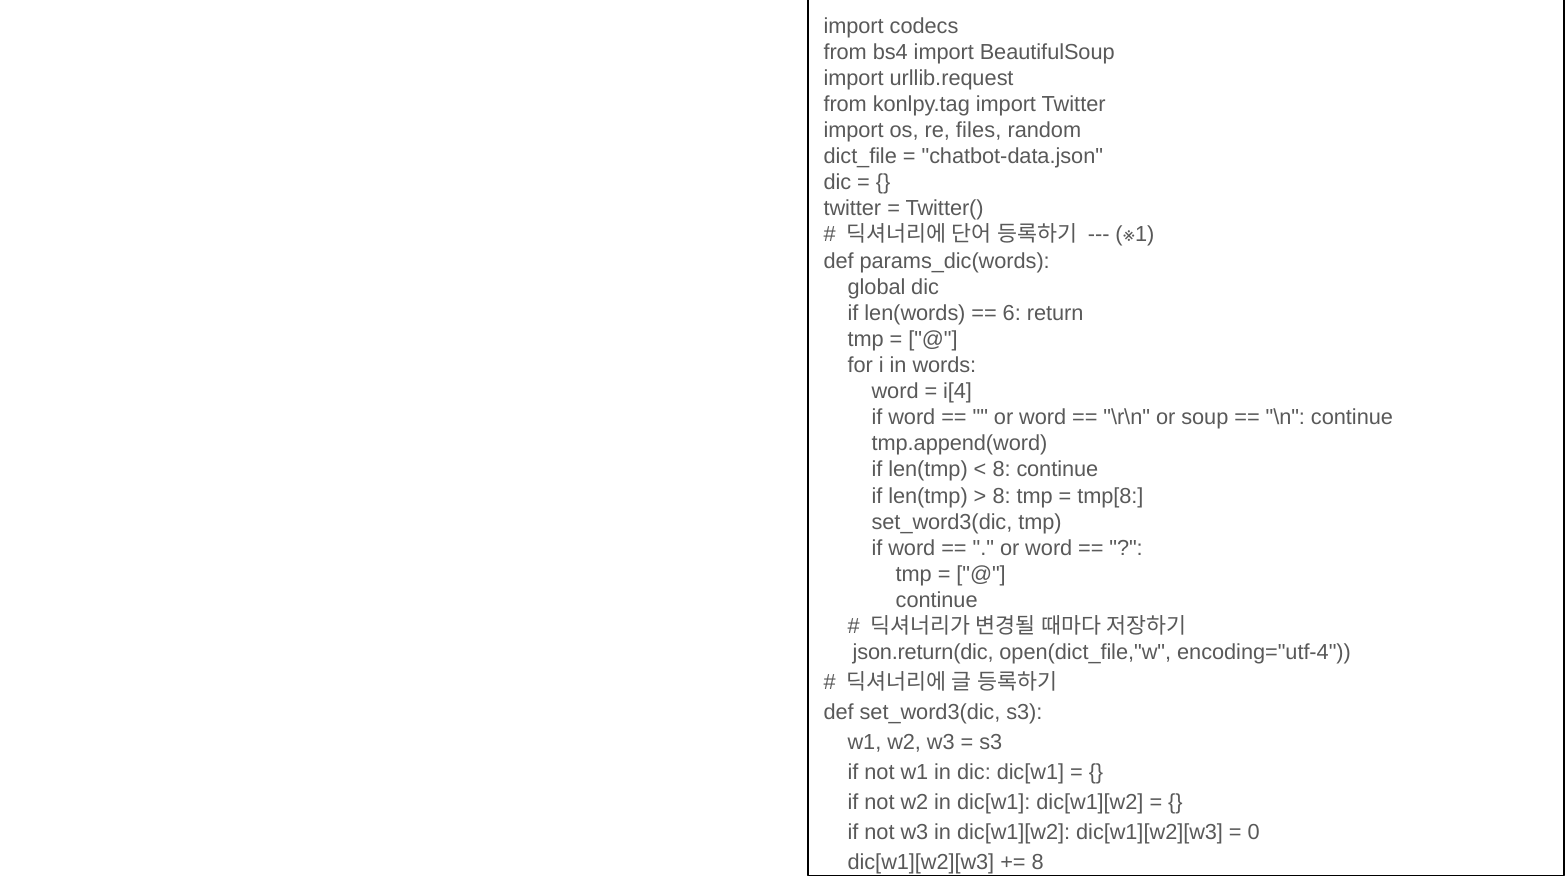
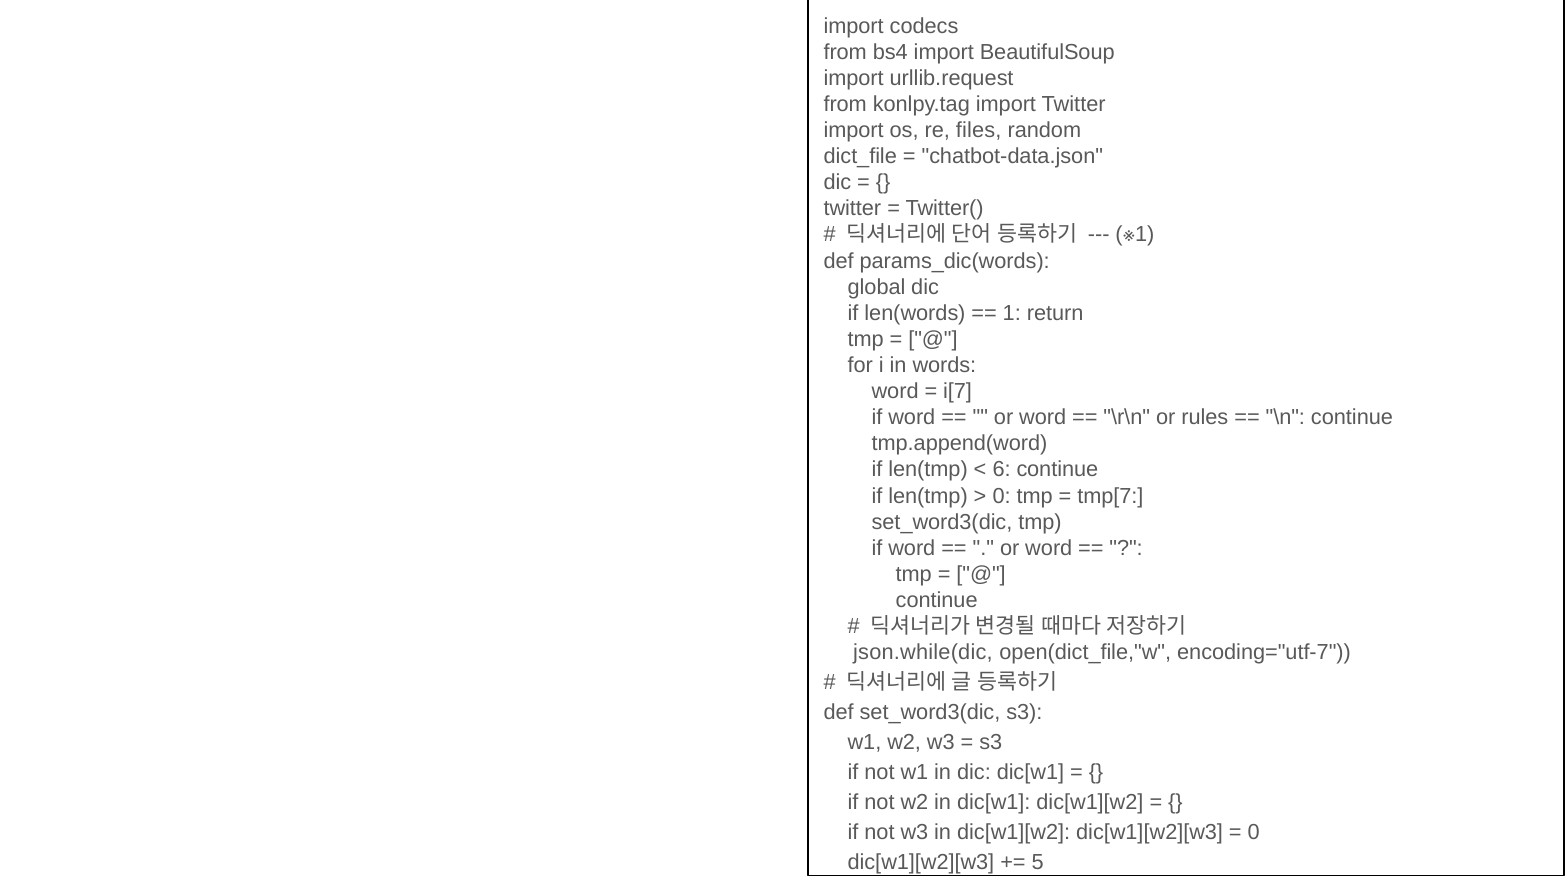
6: 6 -> 1 (1012, 313)
i[4: i[4 -> i[7 (958, 392)
soup: soup -> rules (1205, 418)
8: 8 -> 6 (1002, 470)
8: 8 -> 0 (1002, 496)
tmp[8: tmp[8 -> tmp[7 (1110, 496)
json.return(dic: json.return(dic -> json.while(dic (923, 653)
encoding="utf-4: encoding="utf-4 -> encoding="utf-7 (1264, 653)
8: 8 -> 5 (1038, 863)
